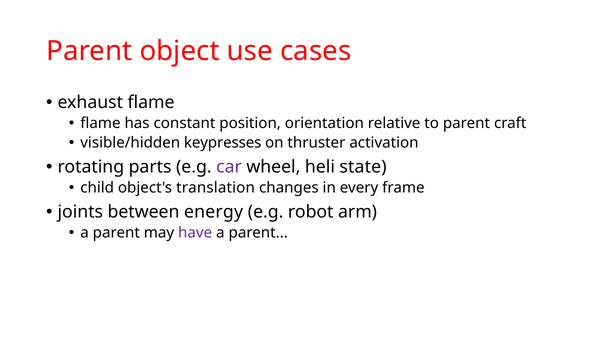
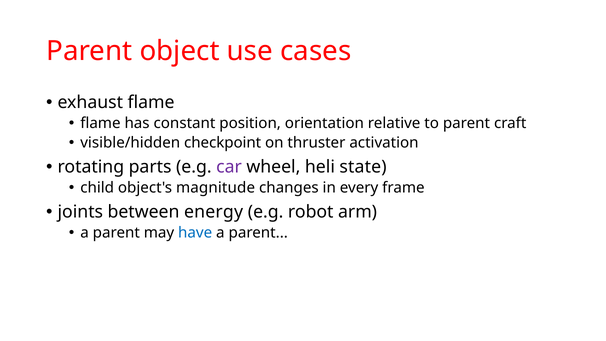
keypresses: keypresses -> checkpoint (223, 143)
translation: translation -> magnitude (216, 188)
have colour: purple -> blue (195, 233)
